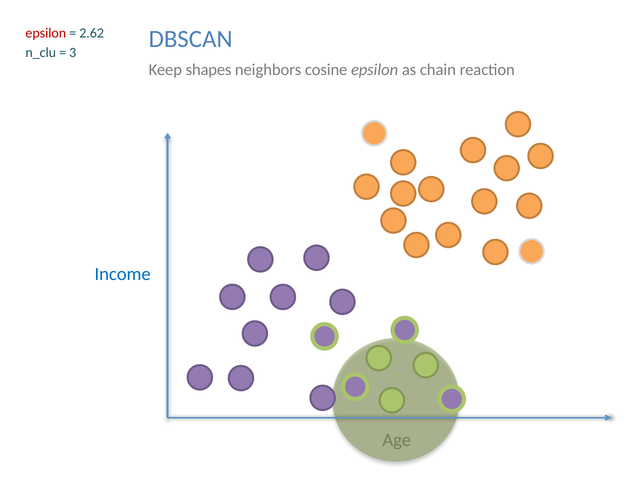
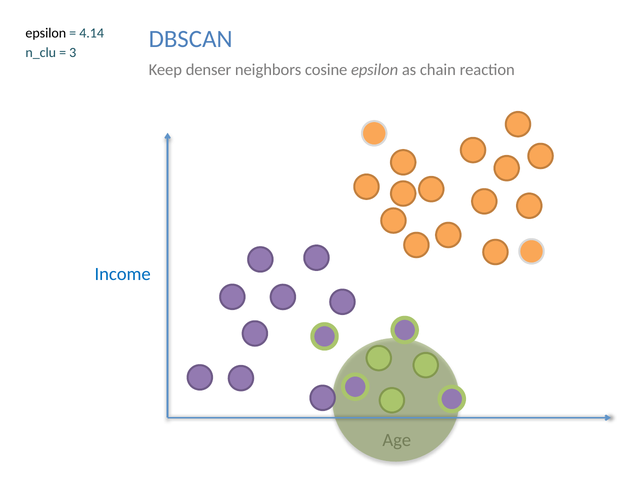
epsilon colour: red -> black (46, 33)
2.62: 2.62 -> 4.14 (92, 33)
shapes: shapes -> denser (209, 70)
